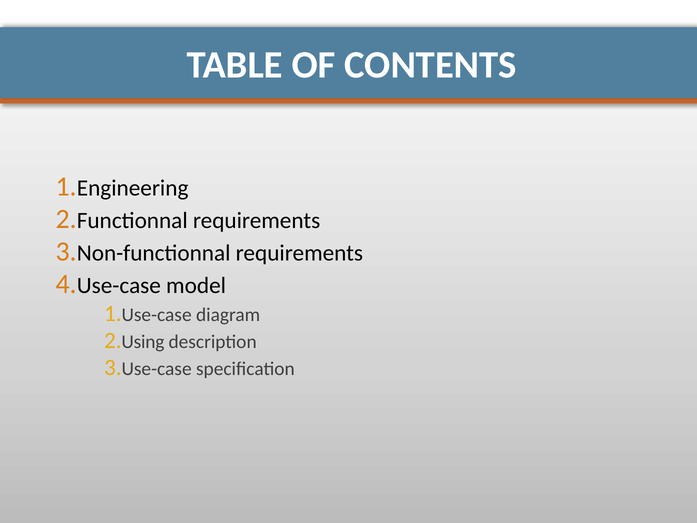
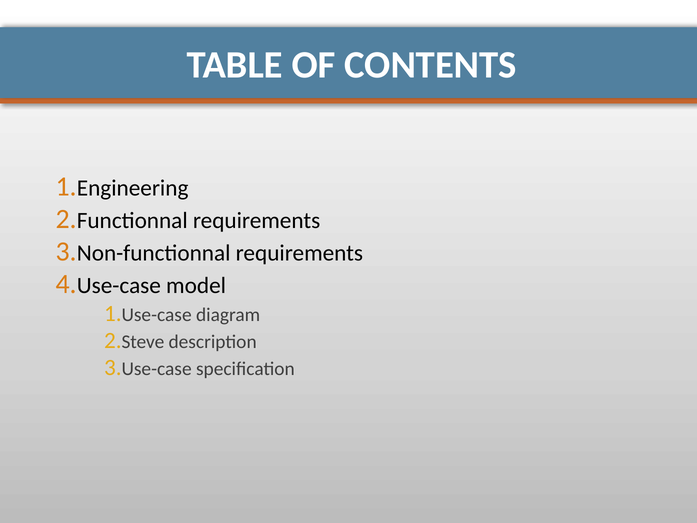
Using: Using -> Steve (143, 342)
